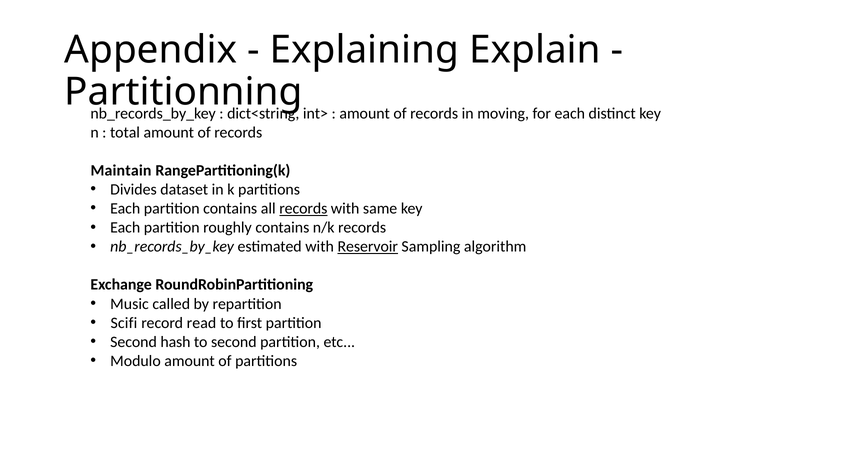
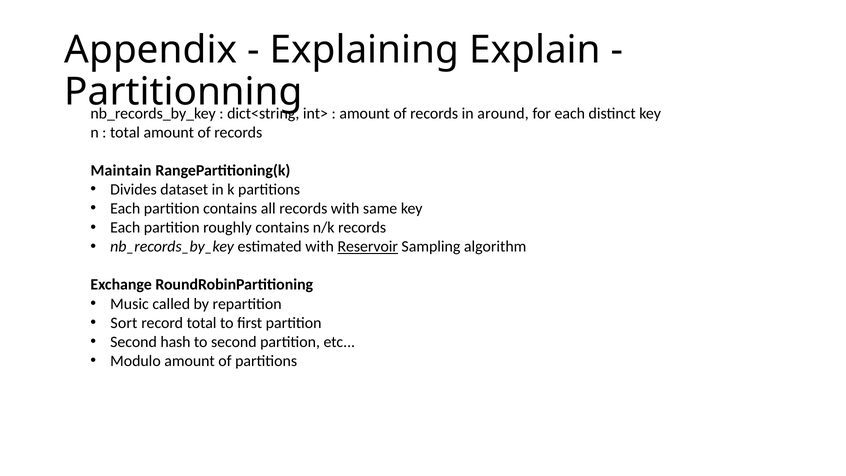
moving: moving -> around (503, 113)
records underline: present -> none (303, 209)
Scifi: Scifi -> Sort (124, 323)
record read: read -> total (202, 323)
